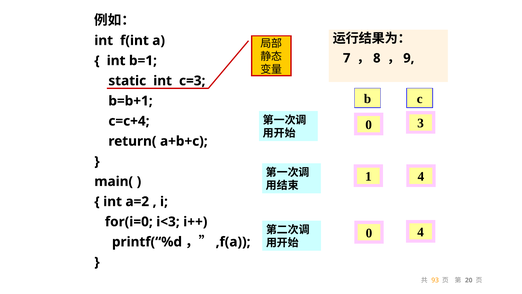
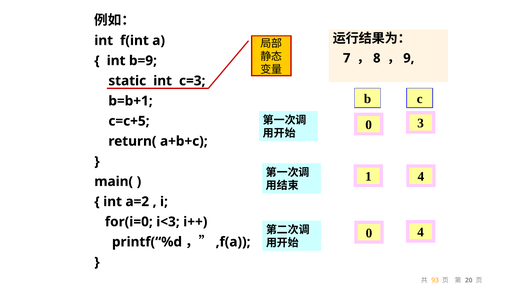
b=1: b=1 -> b=9 (143, 61)
c=c+4: c=c+4 -> c=c+5 (129, 121)
